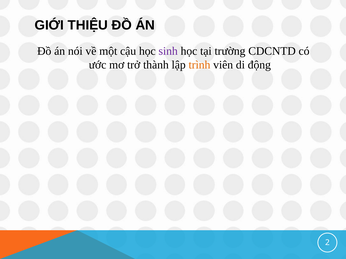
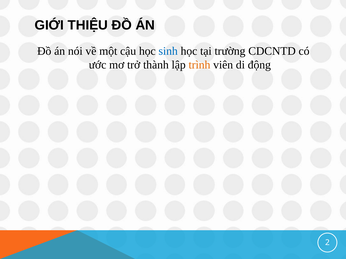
sinh colour: purple -> blue (168, 51)
